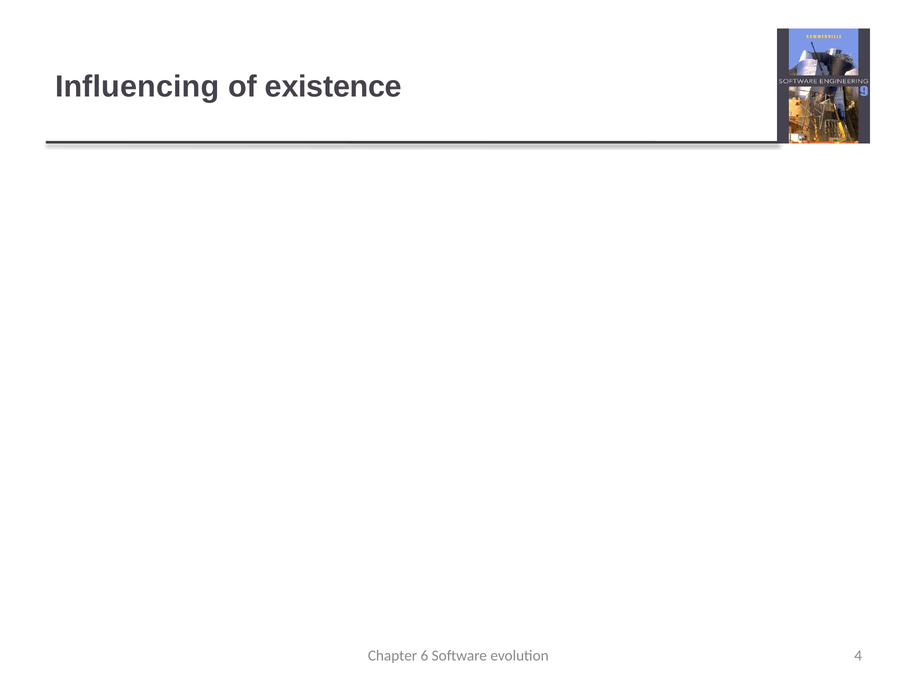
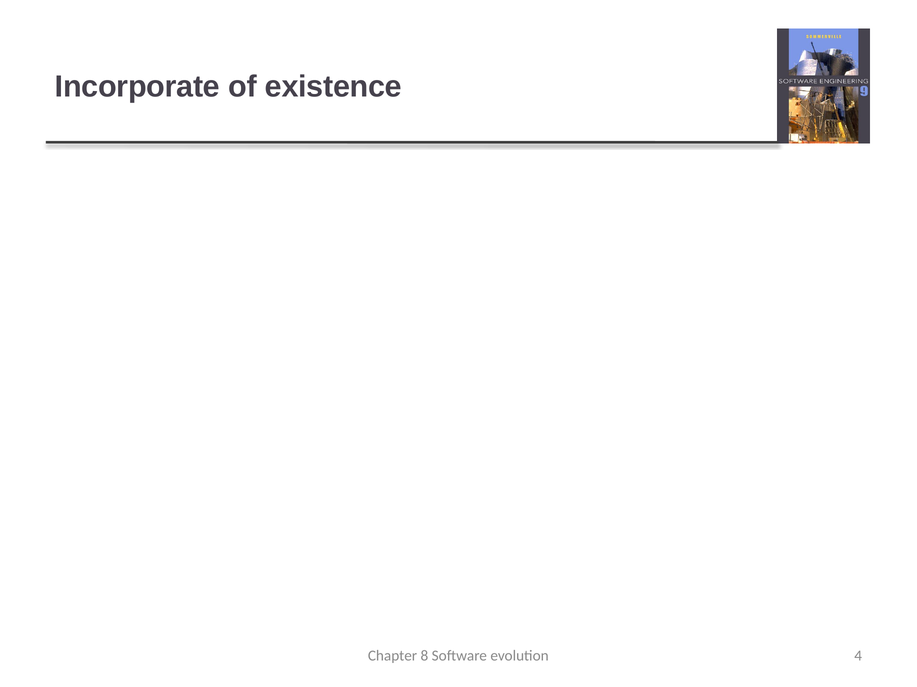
Influencing: Influencing -> Incorporate (137, 87)
6: 6 -> 8 (424, 657)
